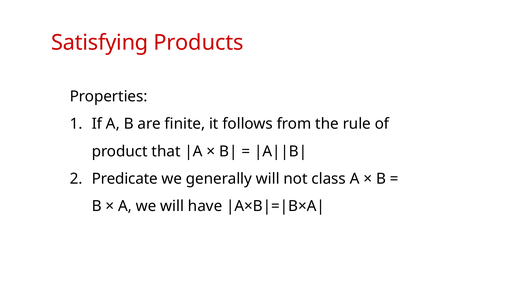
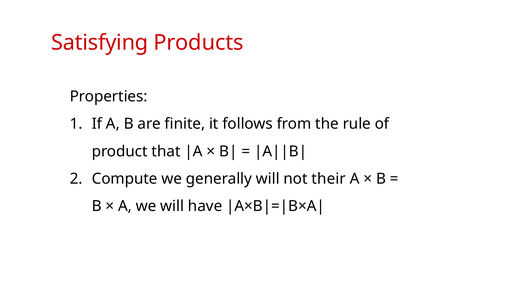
Predicate: Predicate -> Compute (125, 179)
class: class -> their (329, 179)
